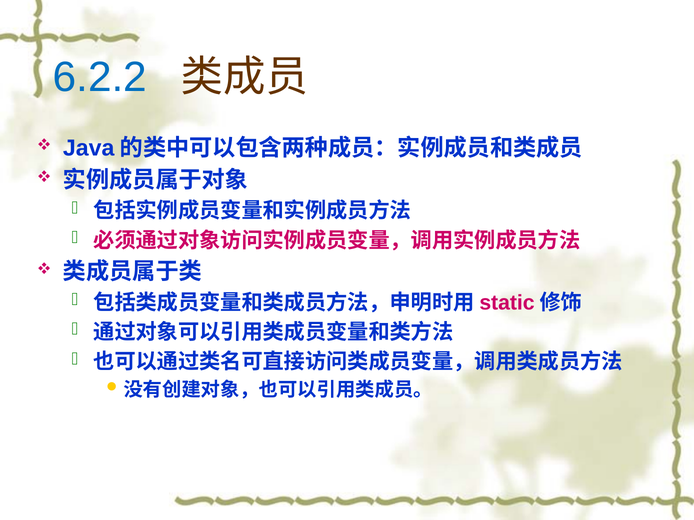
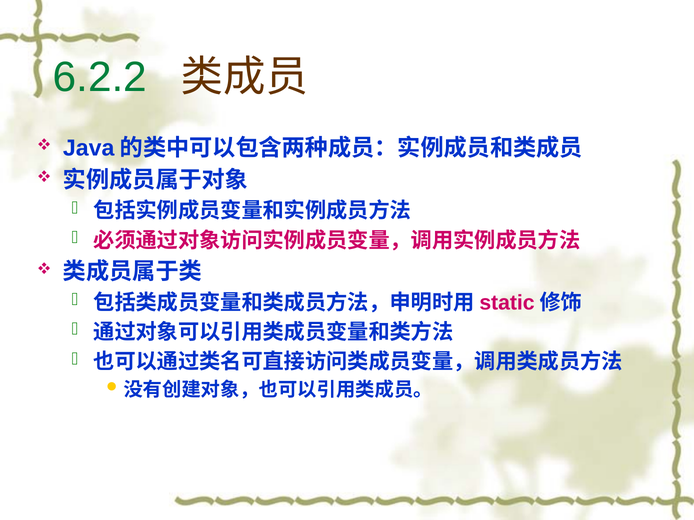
6.2.2 colour: blue -> green (100, 77)
